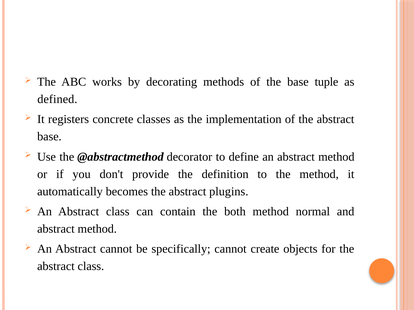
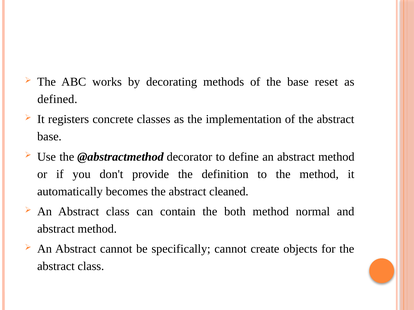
tuple: tuple -> reset (326, 82)
plugins: plugins -> cleaned (229, 192)
